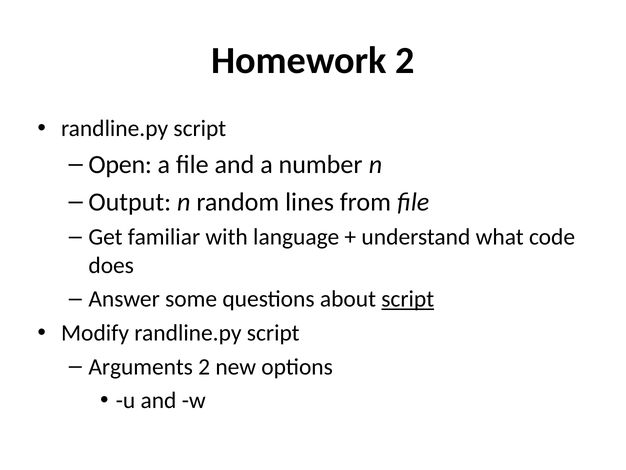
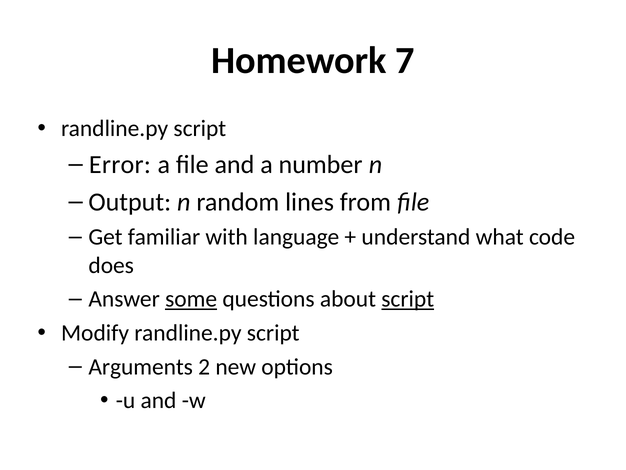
Homework 2: 2 -> 7 (405, 61)
Open: Open -> Error (120, 164)
some underline: none -> present (191, 299)
